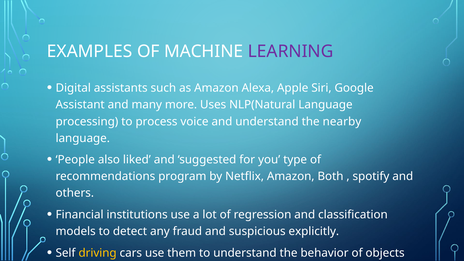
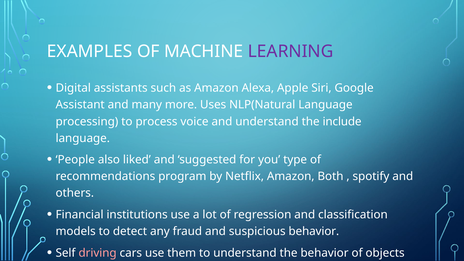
the nearby: nearby -> include (342, 122)
suspicious explicitly: explicitly -> behavior (314, 231)
driving colour: yellow -> pink (98, 253)
